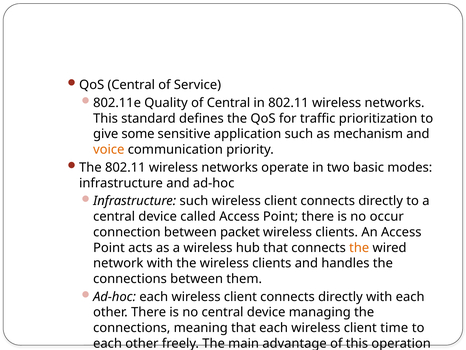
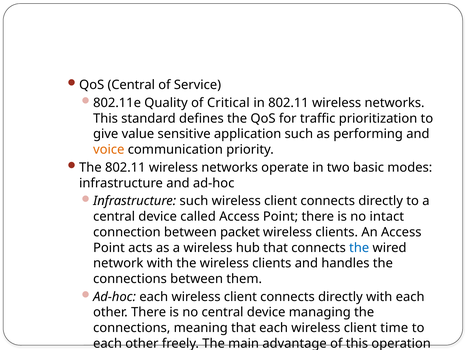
of Central: Central -> Critical (228, 103)
some: some -> value (138, 134)
mechanism: mechanism -> performing (368, 134)
occur: occur -> intact (387, 216)
the colour: orange -> blue (359, 247)
